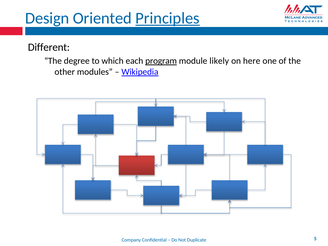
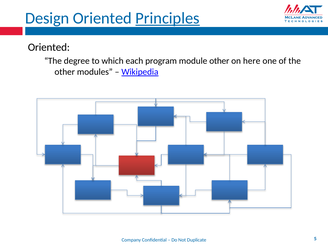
Different: Different -> Oriented (49, 47)
program underline: present -> none (161, 61)
module likely: likely -> other (219, 61)
